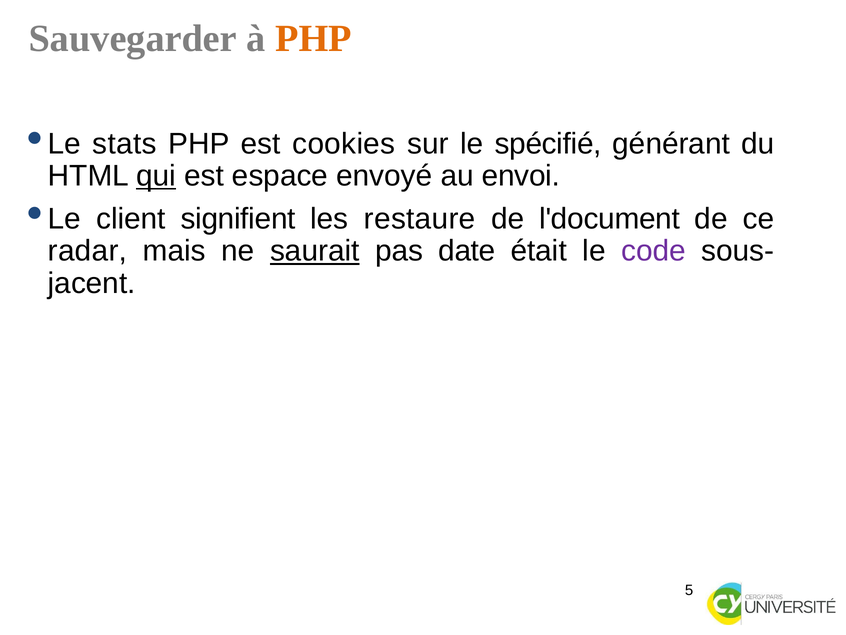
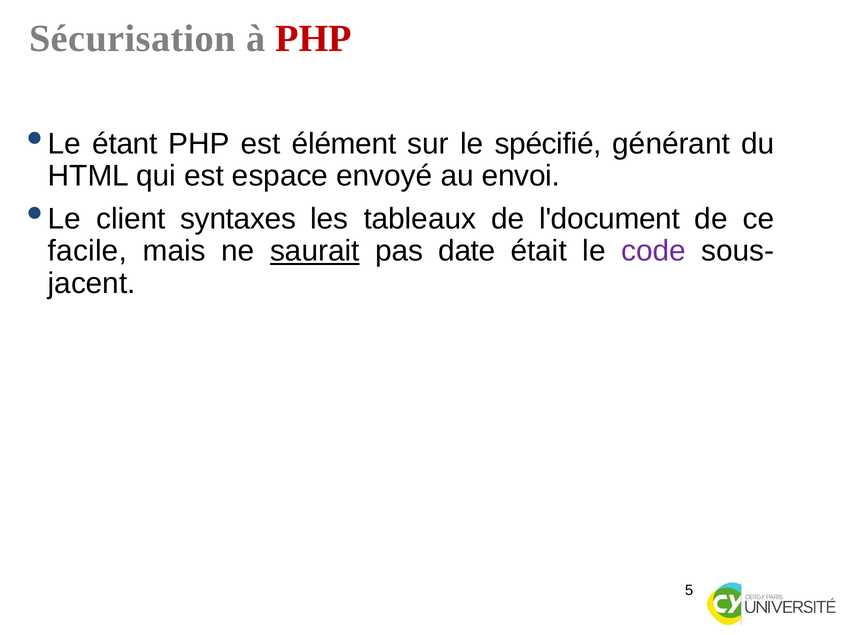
Sauvegarder: Sauvegarder -> Sécurisation (133, 39)
PHP colour: orange -> red (313, 39)
stats: stats -> étant (125, 144)
cookies: cookies -> élément (344, 144)
qui underline: present -> none (156, 176)
signifient: signifient -> syntaxes (238, 219)
restaure: restaure -> tableaux (420, 219)
radar: radar -> facile (87, 251)
